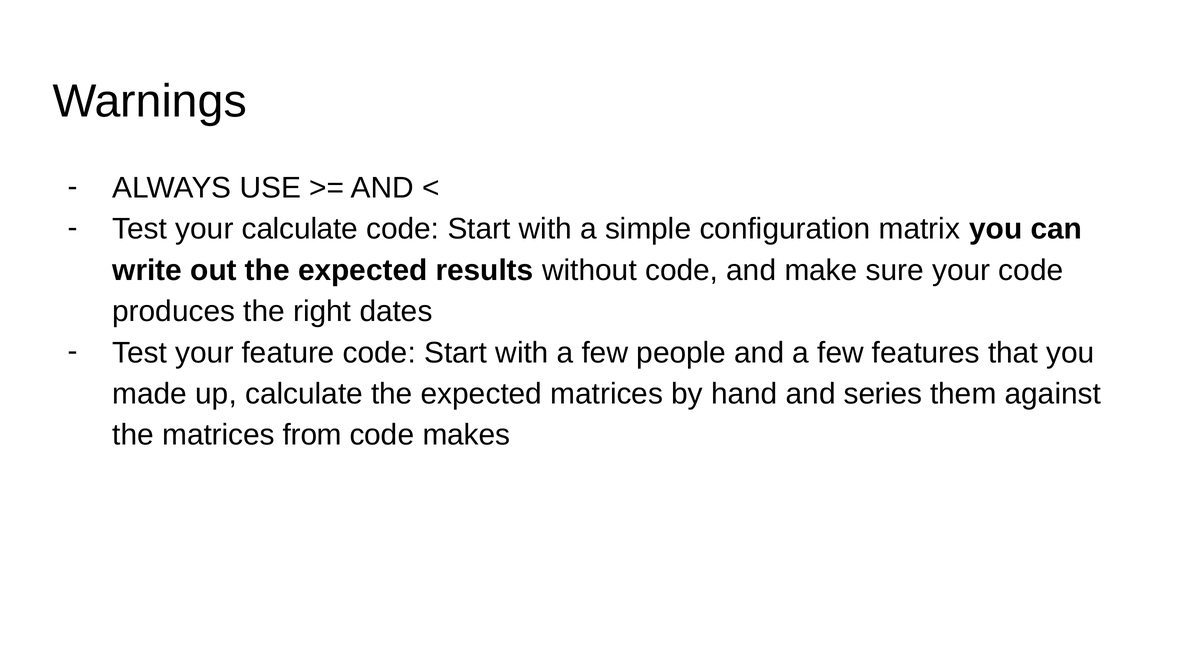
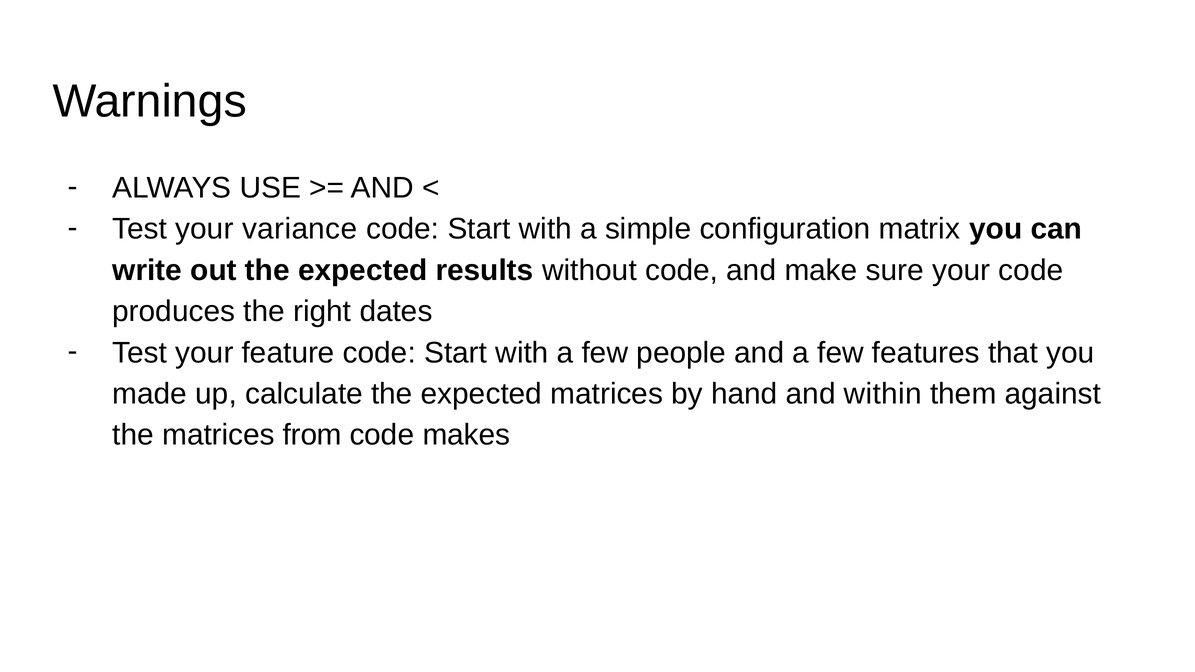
your calculate: calculate -> variance (300, 229)
series: series -> within (883, 394)
